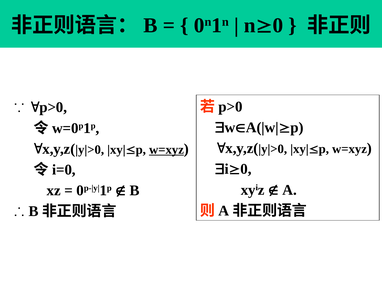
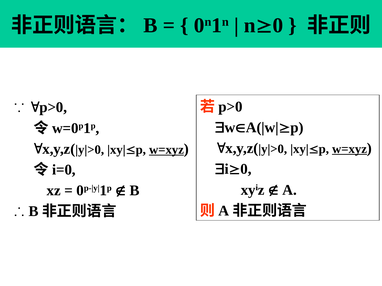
w=xyz underline: none -> present (350, 149)
